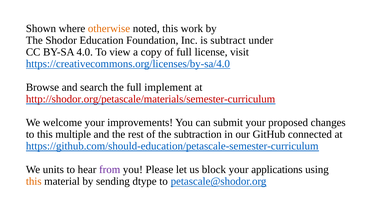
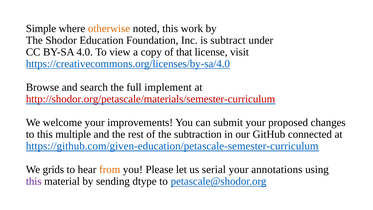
Shown: Shown -> Simple (41, 28)
of full: full -> that (184, 52)
https://github.com/should-education/petascale-semester-curriculum: https://github.com/should-education/petascale-semester-curriculum -> https://github.com/given-education/petascale-semester-curriculum (172, 146)
units: units -> grids (53, 169)
from colour: purple -> orange (110, 169)
block: block -> serial (214, 169)
applications: applications -> annotations (277, 169)
this colour: orange -> purple (34, 181)
